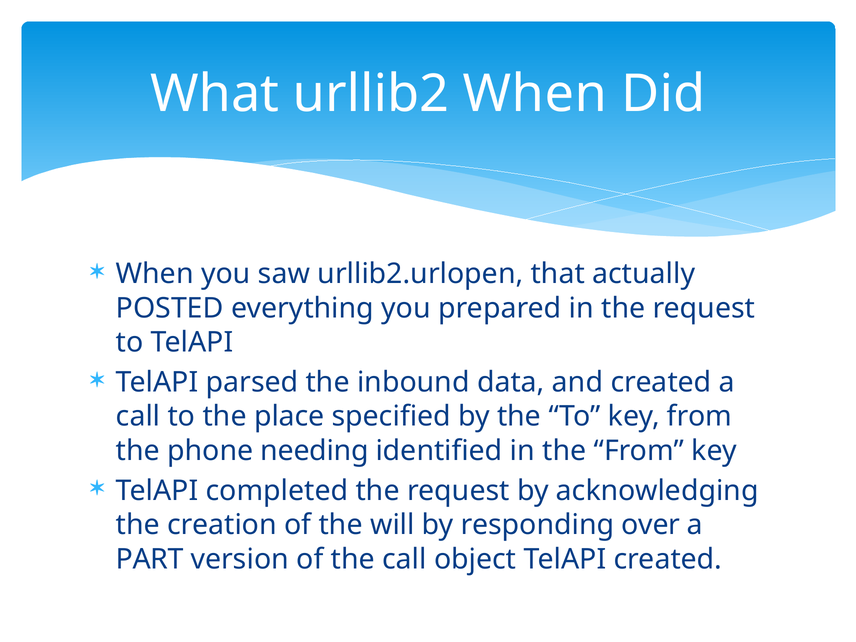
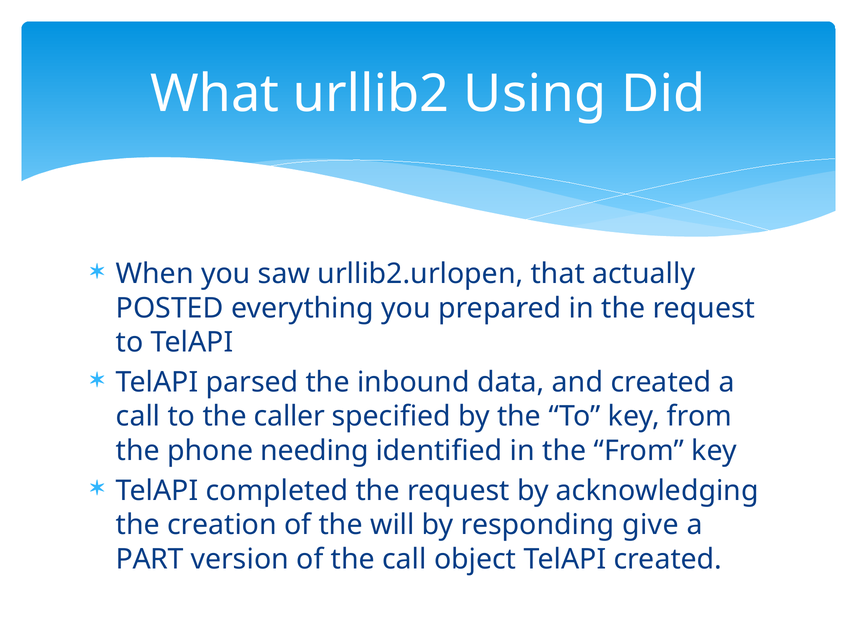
urllib2 When: When -> Using (535, 94)
place: place -> caller (289, 417)
over: over -> give (651, 525)
